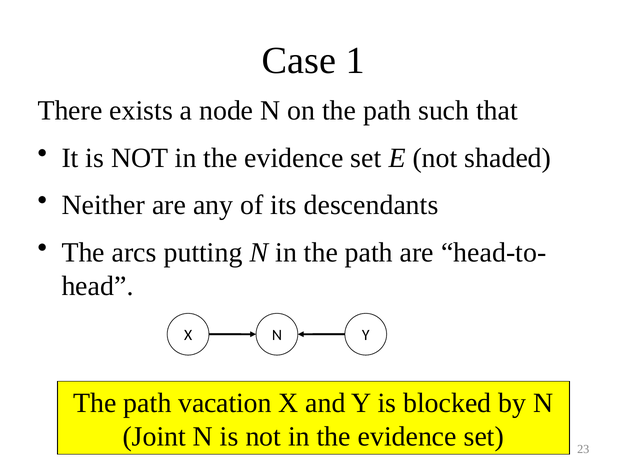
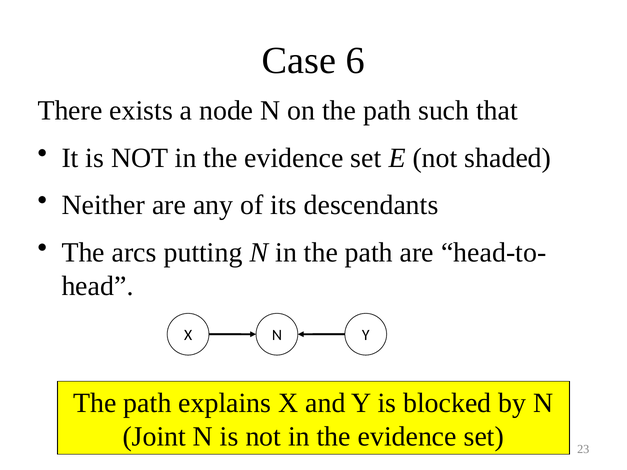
1: 1 -> 6 (355, 61)
vacation: vacation -> explains (225, 403)
